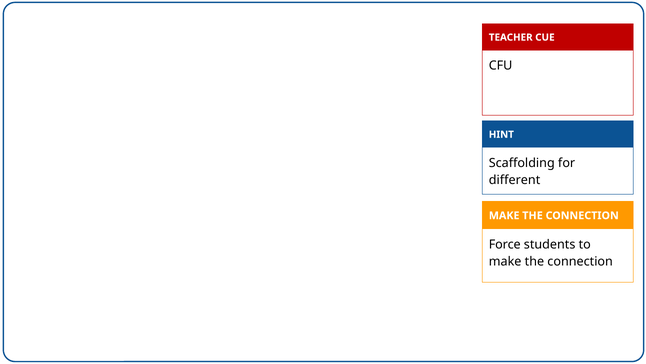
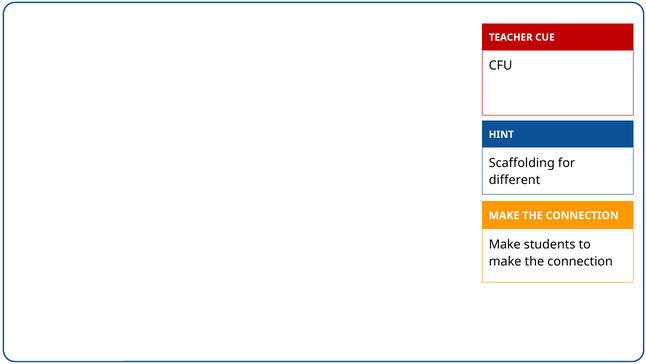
Force: Force -> Make (505, 244)
